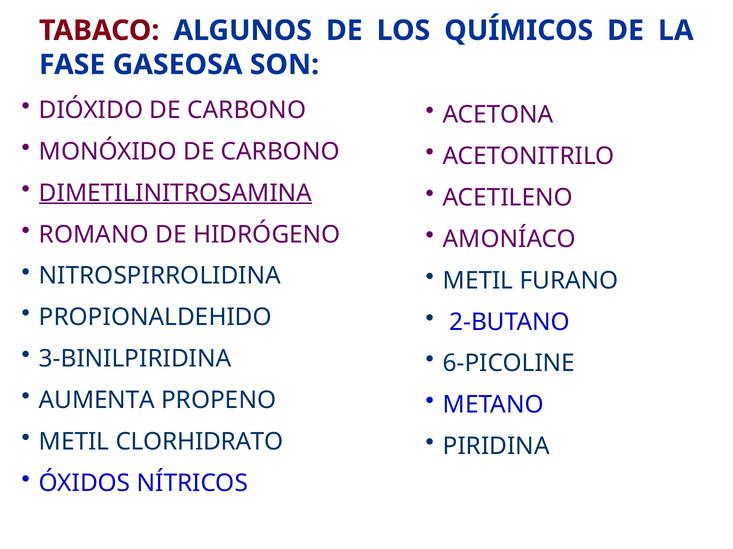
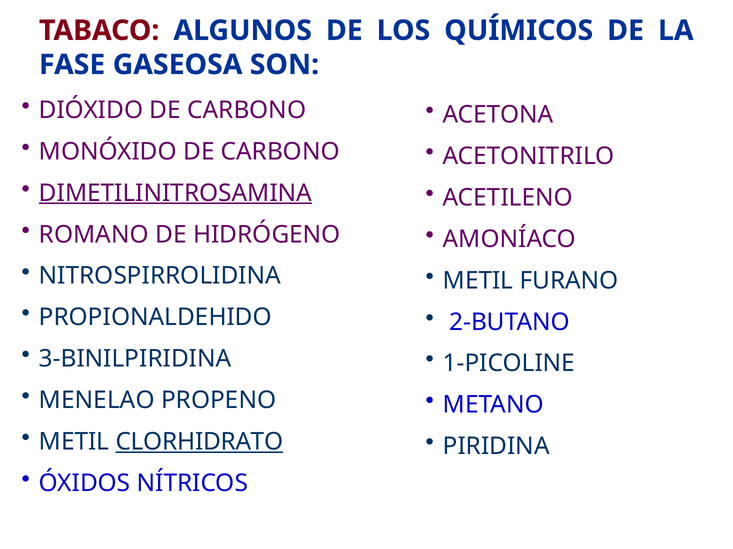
6-PICOLINE: 6-PICOLINE -> 1-PICOLINE (509, 364)
AUMENTA: AUMENTA -> MENELAO (97, 401)
CLORHIDRATO underline: none -> present (200, 442)
